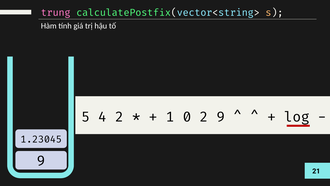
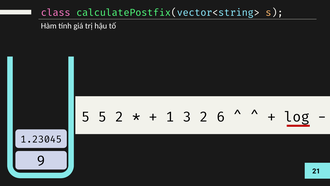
trung: trung -> class (56, 13)
5 4: 4 -> 5 (102, 117)
0: 0 -> 3 (187, 117)
2 9: 9 -> 6 (221, 117)
